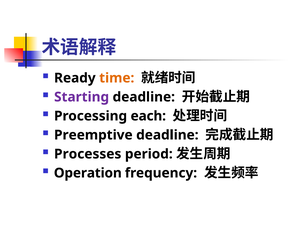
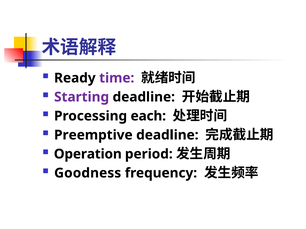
time colour: orange -> purple (117, 78)
Processes: Processes -> Operation (88, 154)
Operation: Operation -> Goodness (88, 173)
